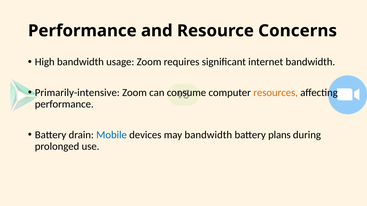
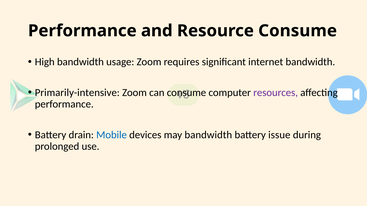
Resource Concerns: Concerns -> Consume (298, 31)
resources colour: orange -> purple (276, 93)
plans: plans -> issue (279, 135)
